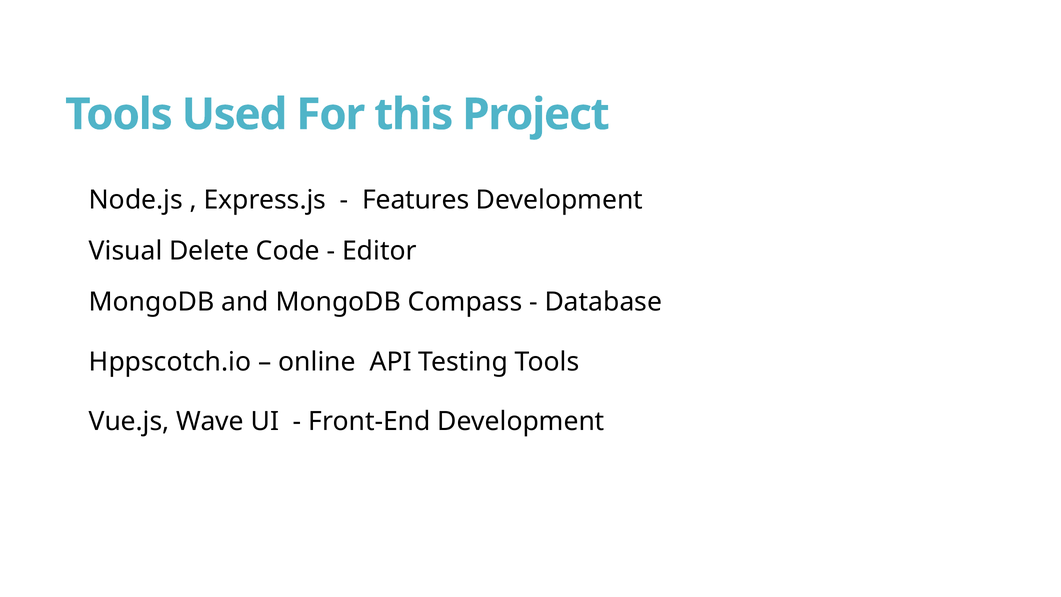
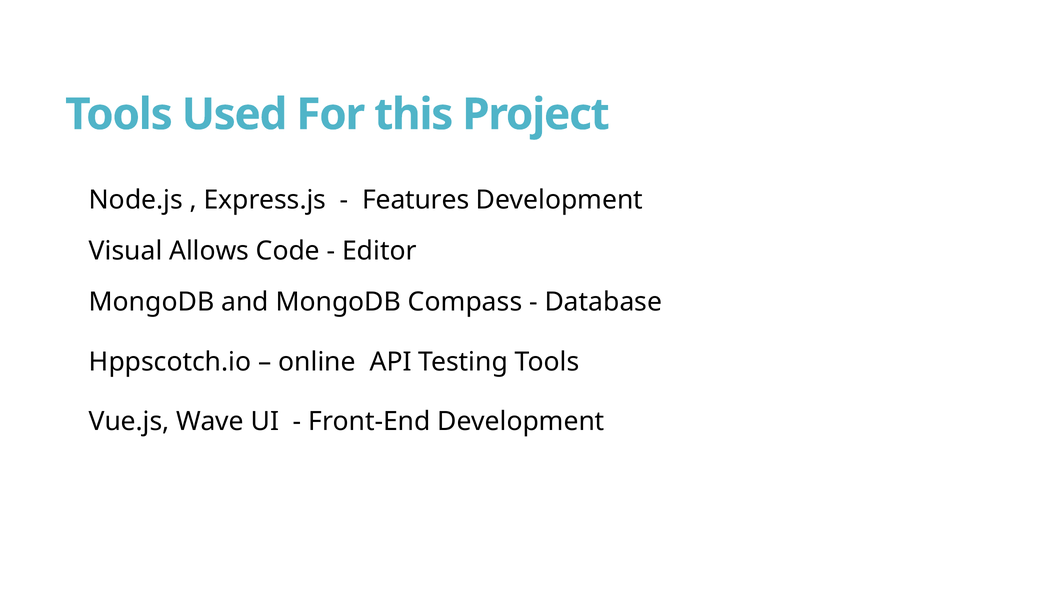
Delete: Delete -> Allows (209, 251)
